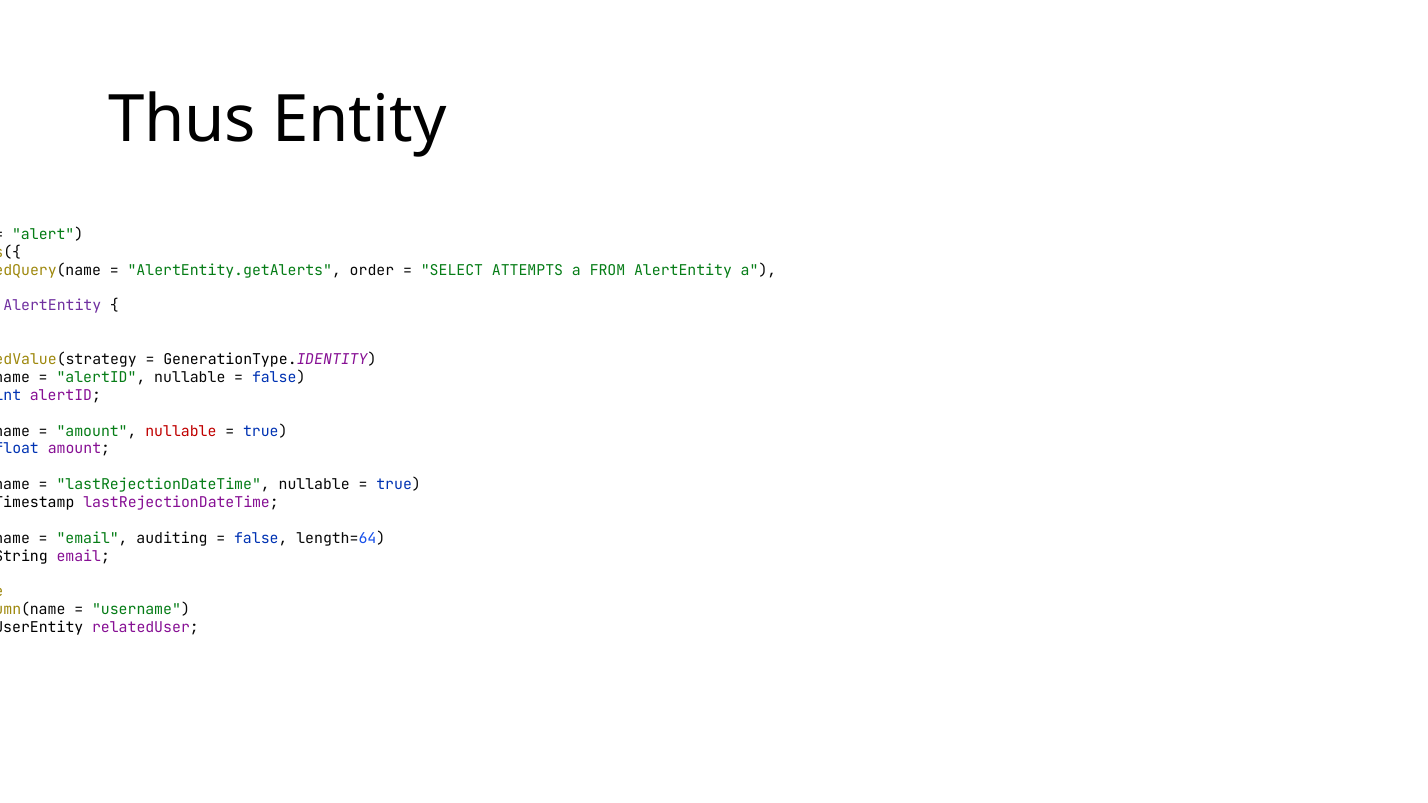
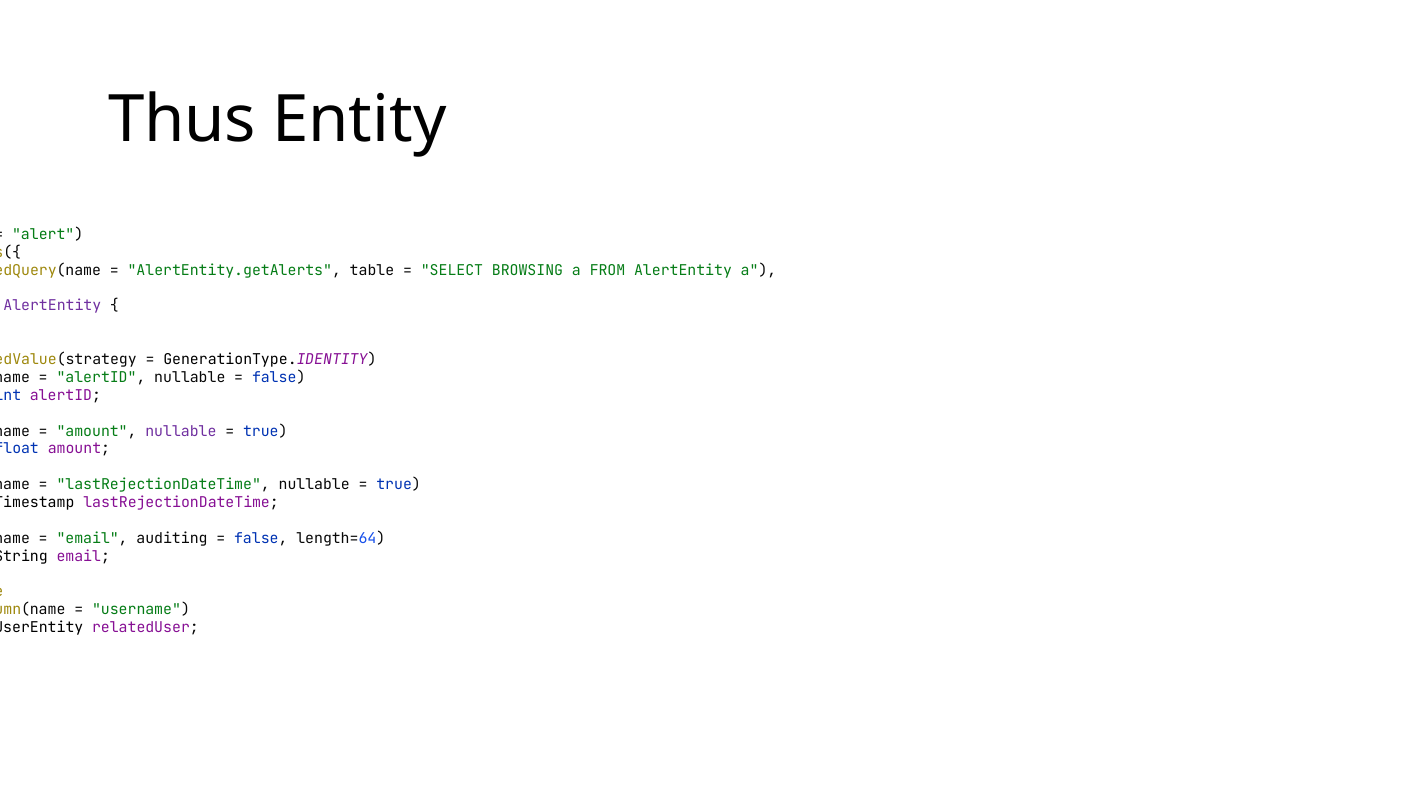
order: order -> table (372, 270)
ATTEMPTS: ATTEMPTS -> BROWSING (528, 270)
nullable colour: red -> purple (181, 431)
